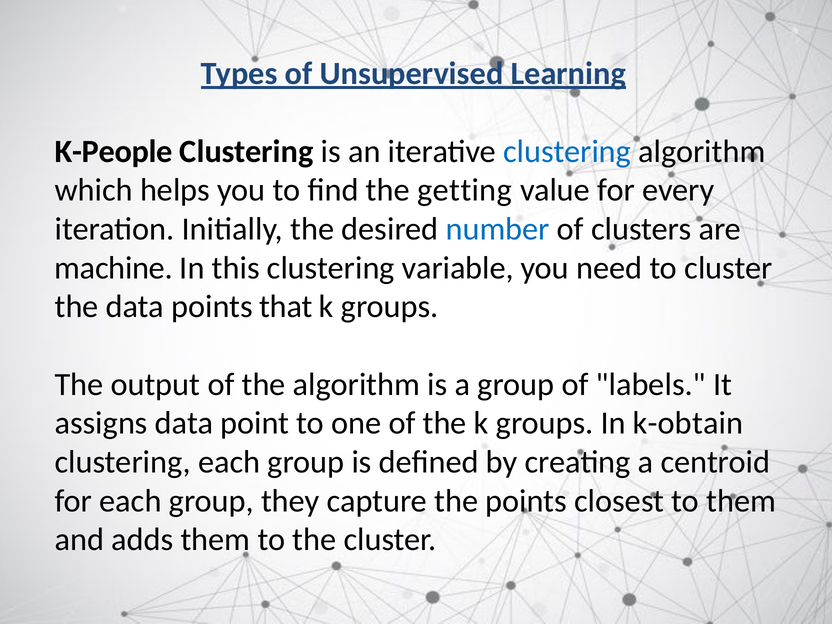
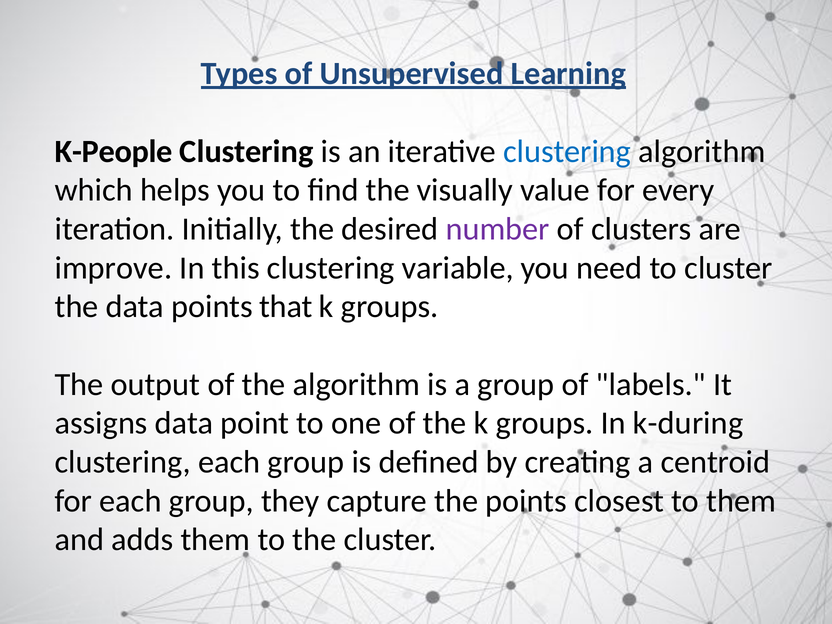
getting: getting -> visually (465, 190)
number colour: blue -> purple (498, 229)
machine: machine -> improve (113, 268)
k-obtain: k-obtain -> k-during (688, 423)
